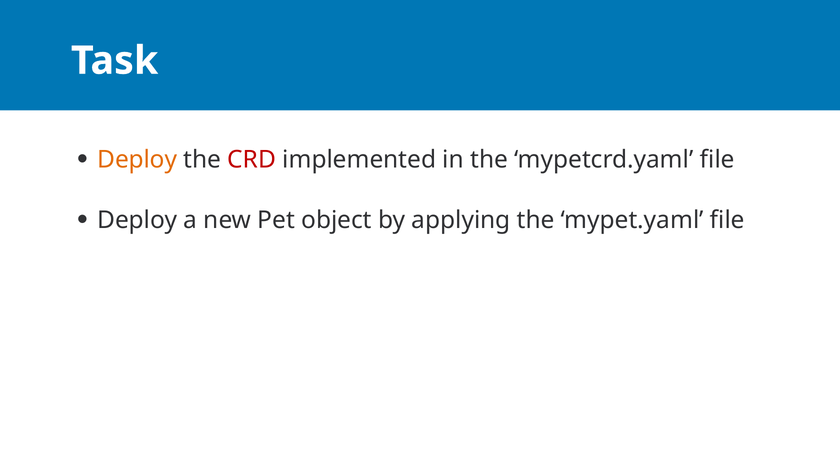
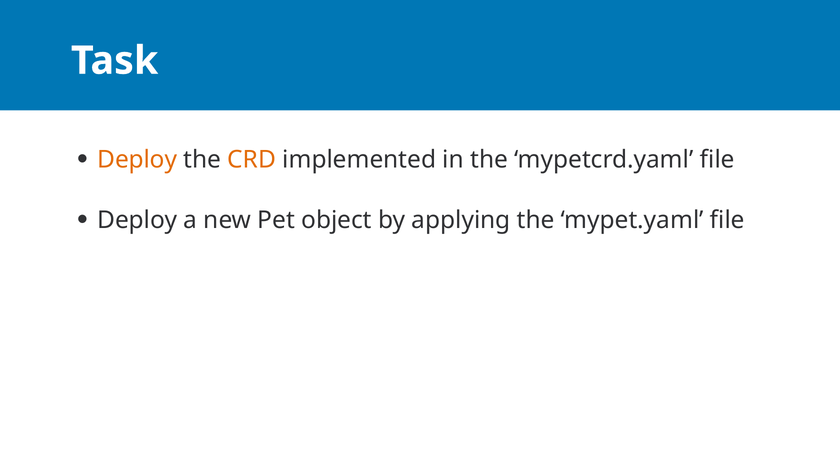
CRD colour: red -> orange (252, 160)
